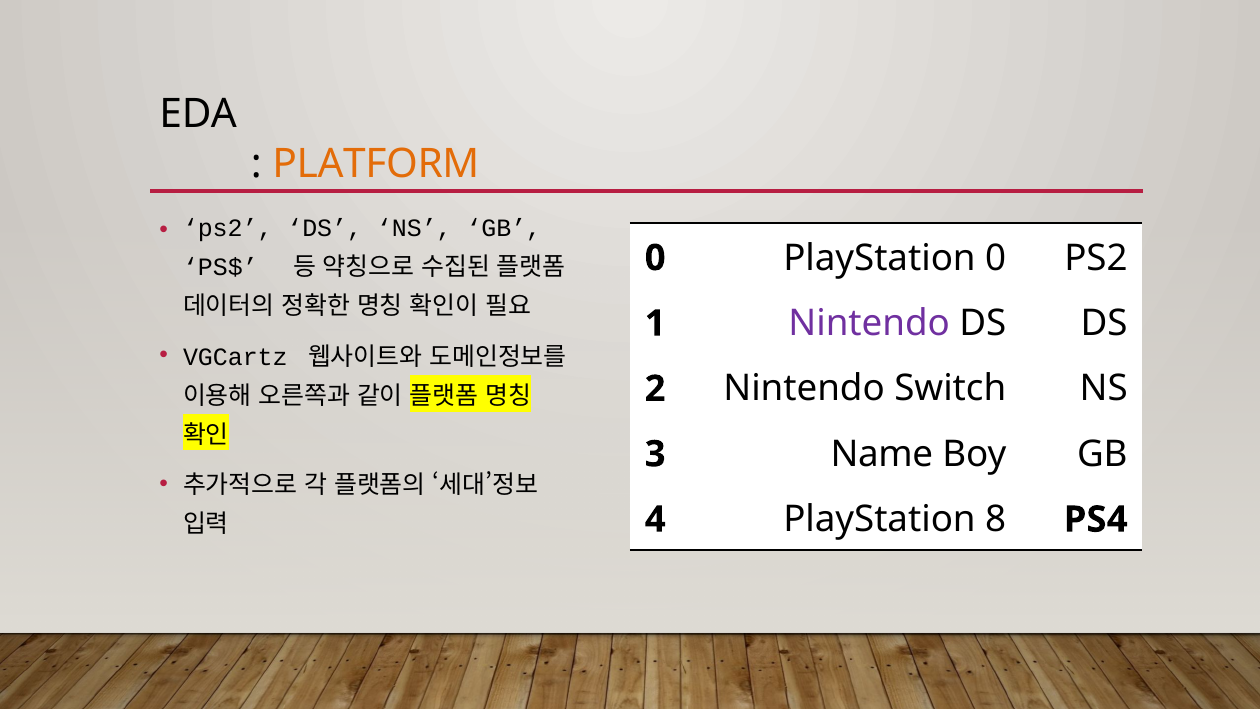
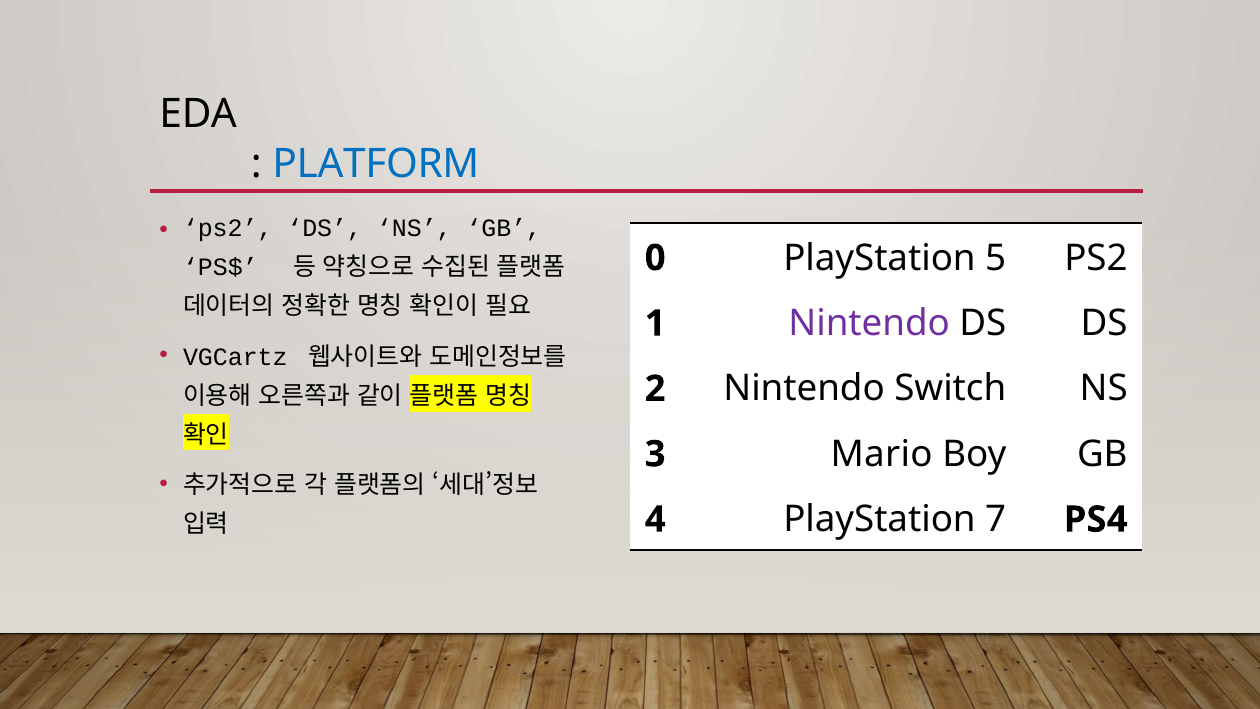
PLATFORM colour: orange -> blue (376, 164)
PlayStation 0: 0 -> 5 (996, 258)
Name: Name -> Mario (882, 454)
8: 8 -> 7 (996, 519)
